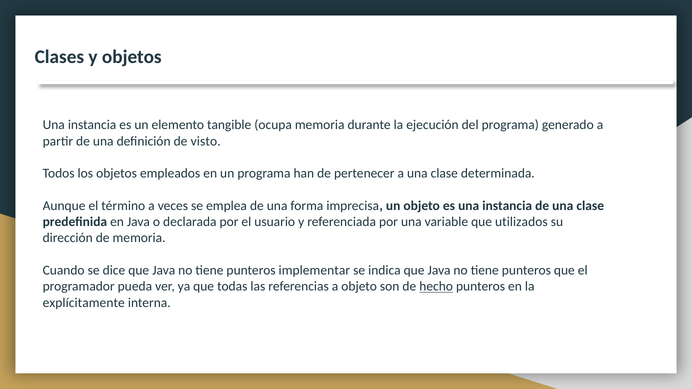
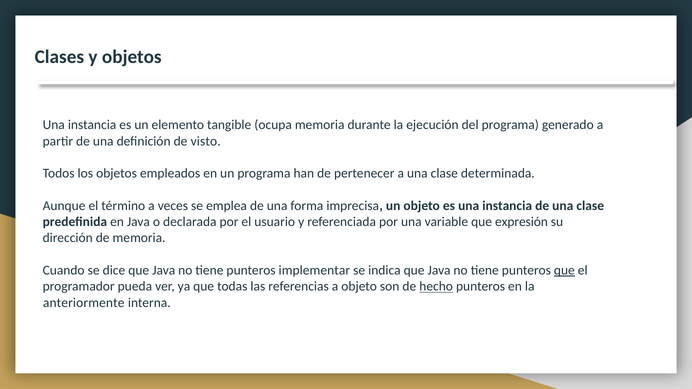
utilizados: utilizados -> expresión (521, 222)
que underline: none -> present (564, 271)
explícitamente: explícitamente -> anteriormente (84, 303)
